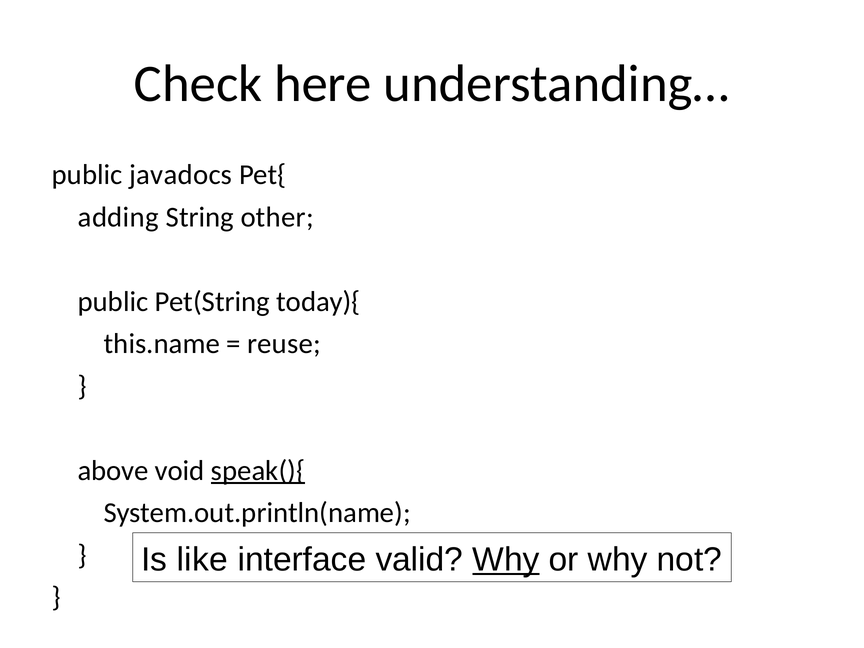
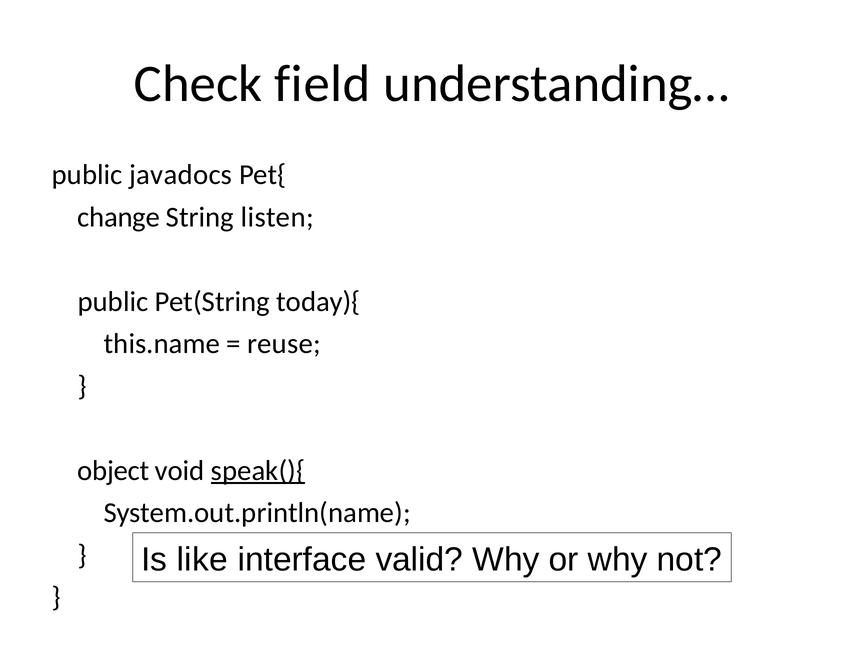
here: here -> field (323, 84)
adding: adding -> change (119, 217)
other: other -> listen (277, 217)
above: above -> object (113, 471)
Why underline: present -> none (506, 560)
